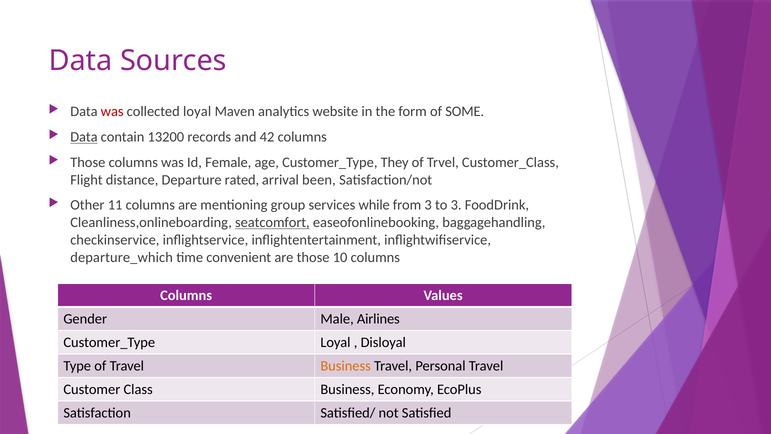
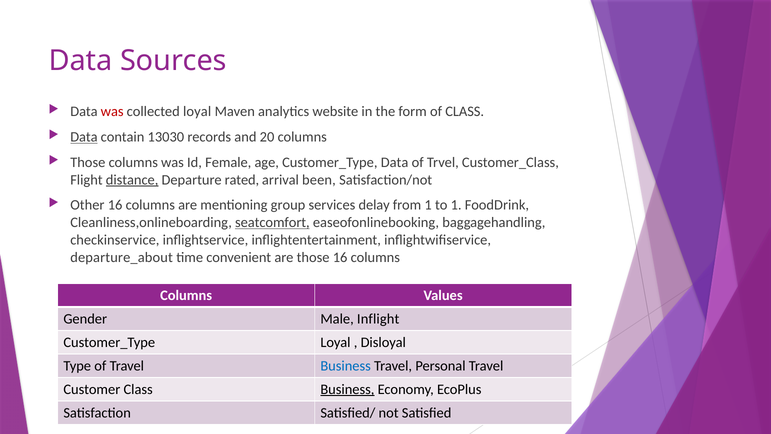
of SOME: SOME -> CLASS (465, 112)
13200: 13200 -> 13030 (166, 137)
42: 42 -> 20 (267, 137)
Customer_Type They: They -> Data (395, 162)
distance underline: none -> present (132, 180)
Other 11: 11 -> 16 (115, 205)
while: while -> delay (374, 205)
from 3: 3 -> 1 (428, 205)
to 3: 3 -> 1 (456, 205)
departure_which: departure_which -> departure_about (122, 257)
those 10: 10 -> 16 (340, 257)
Airlines: Airlines -> Inflight (378, 319)
Business colour: orange -> blue (346, 366)
Business underline: none -> present (347, 389)
